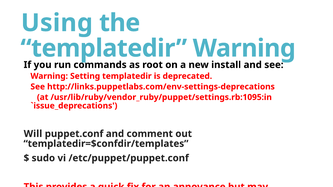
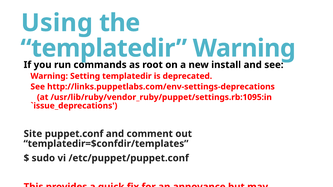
Will: Will -> Site (33, 134)
